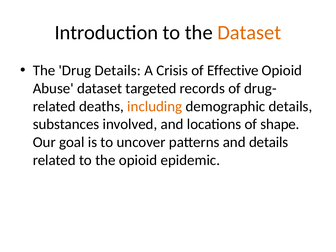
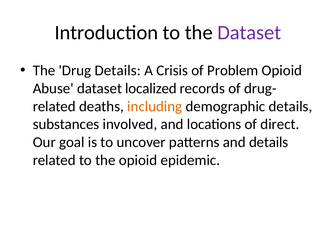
Dataset colour: orange -> purple (249, 33)
Effective: Effective -> Problem (233, 70)
targeted: targeted -> localized (151, 88)
shape: shape -> direct (280, 124)
